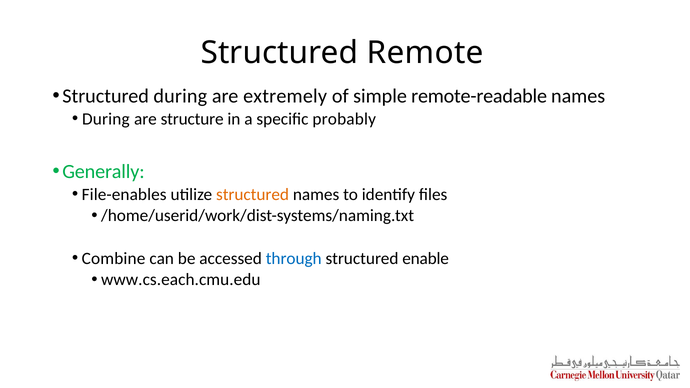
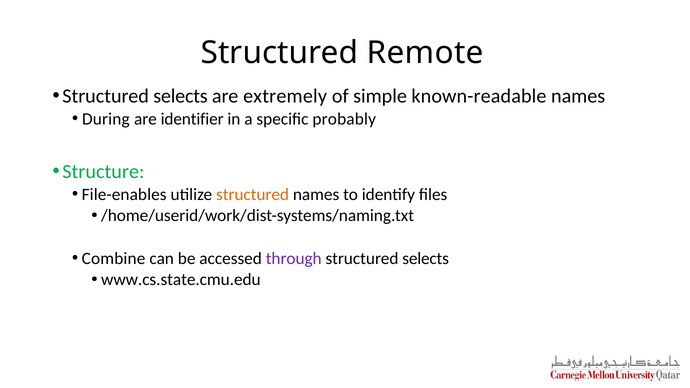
during: during -> selects (181, 96)
remote-readable: remote-readable -> known-readable (479, 96)
structure: structure -> identifier (192, 119)
Generally: Generally -> Structure (103, 172)
through colour: blue -> purple (294, 258)
enable: enable -> selects (426, 258)
www.cs.each.cmu.edu: www.cs.each.cmu.edu -> www.cs.state.cmu.edu (181, 280)
